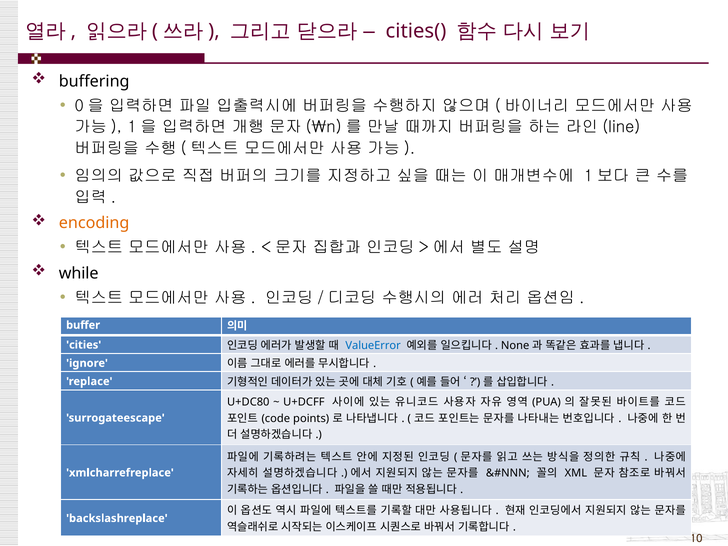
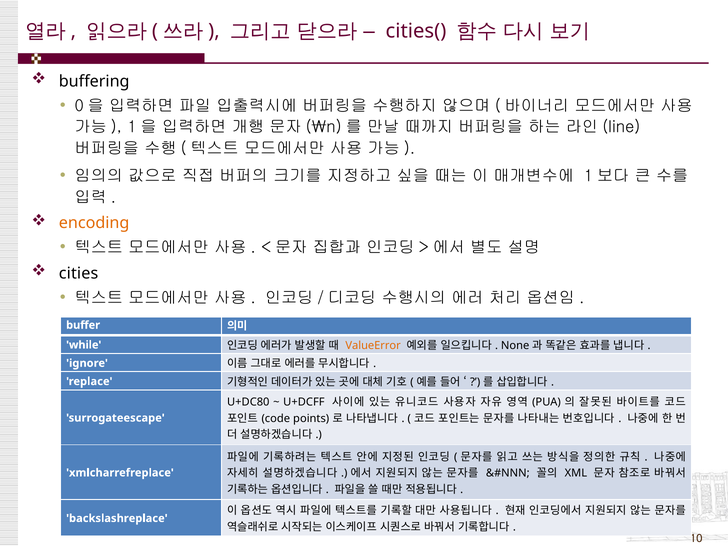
while: while -> cities (79, 273)
cities: cities -> while (84, 345)
ValueError colour: blue -> orange (373, 345)
